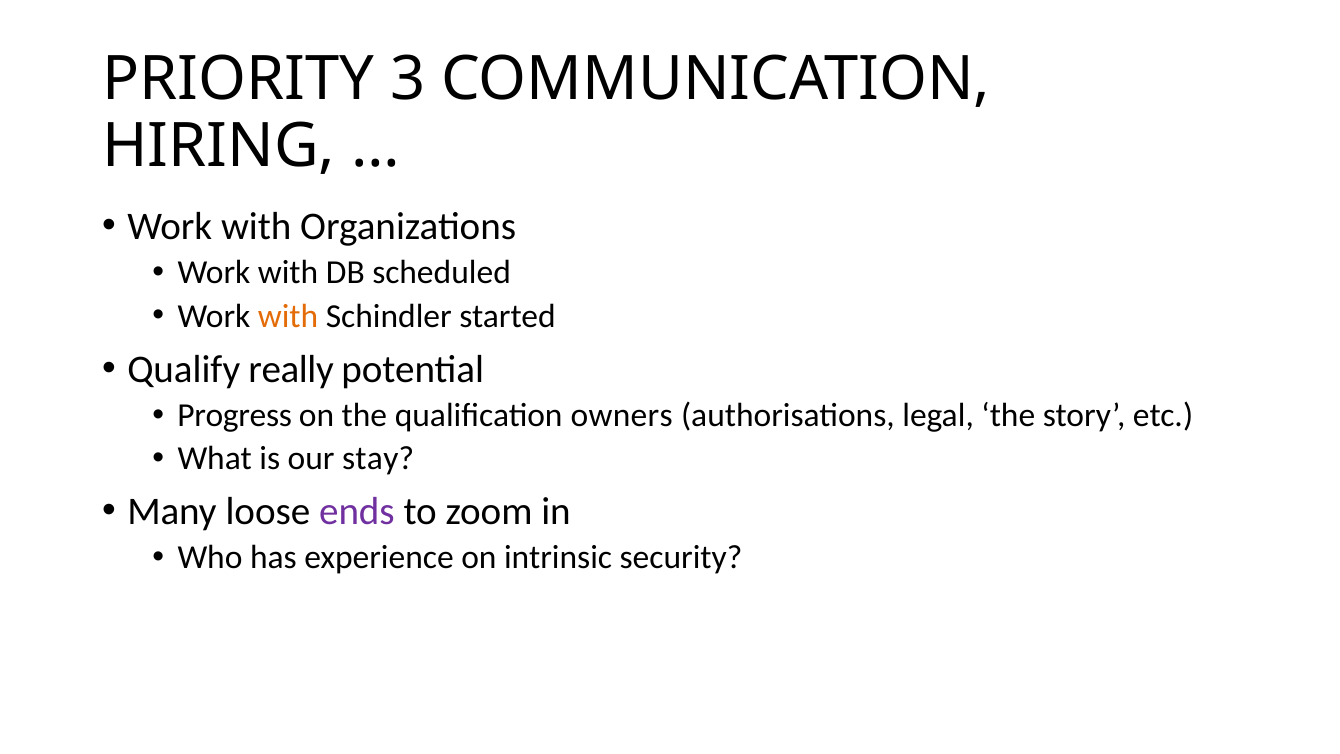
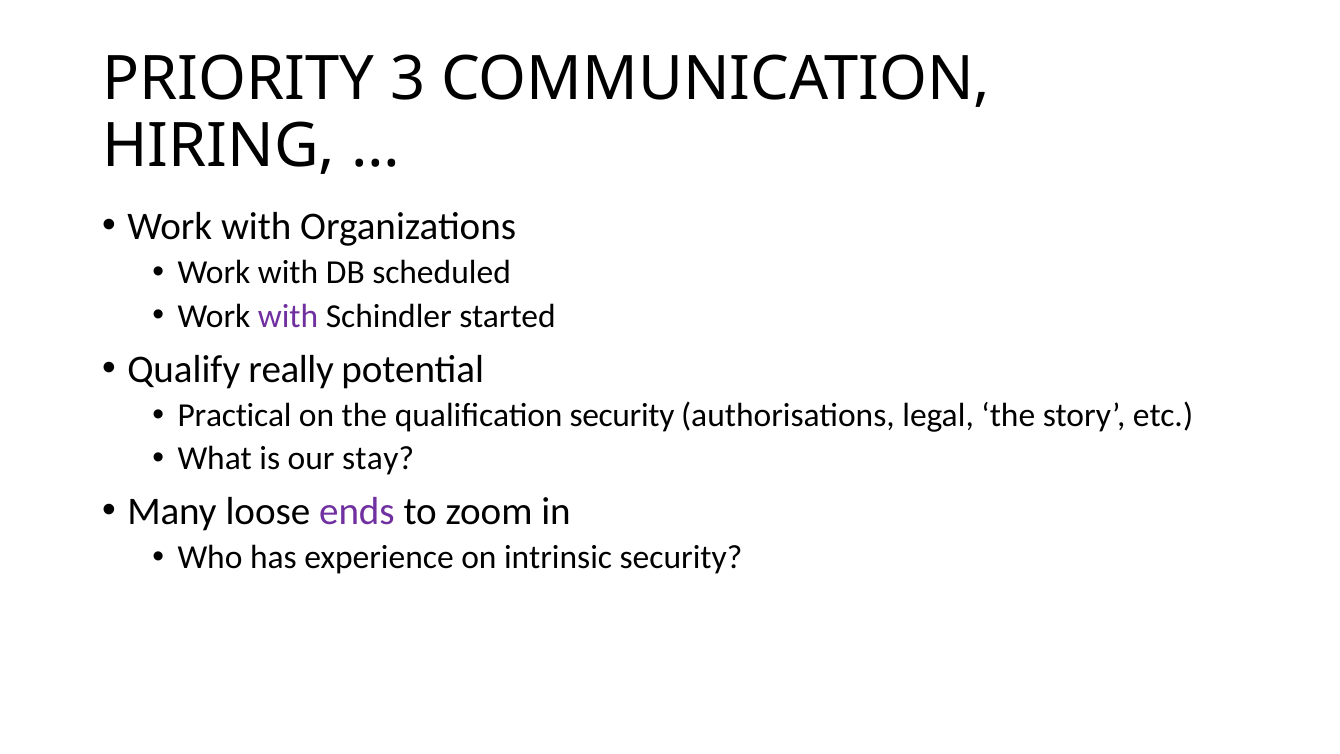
with colour: orange -> purple (288, 316)
Progress: Progress -> Practical (235, 415)
qualification owners: owners -> security (622, 415)
